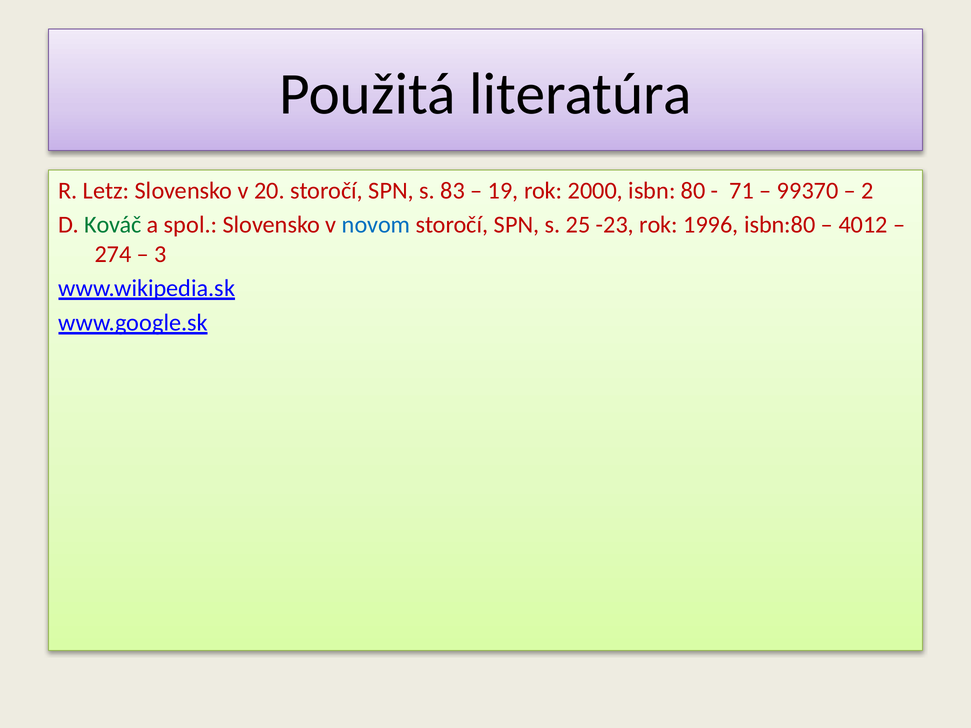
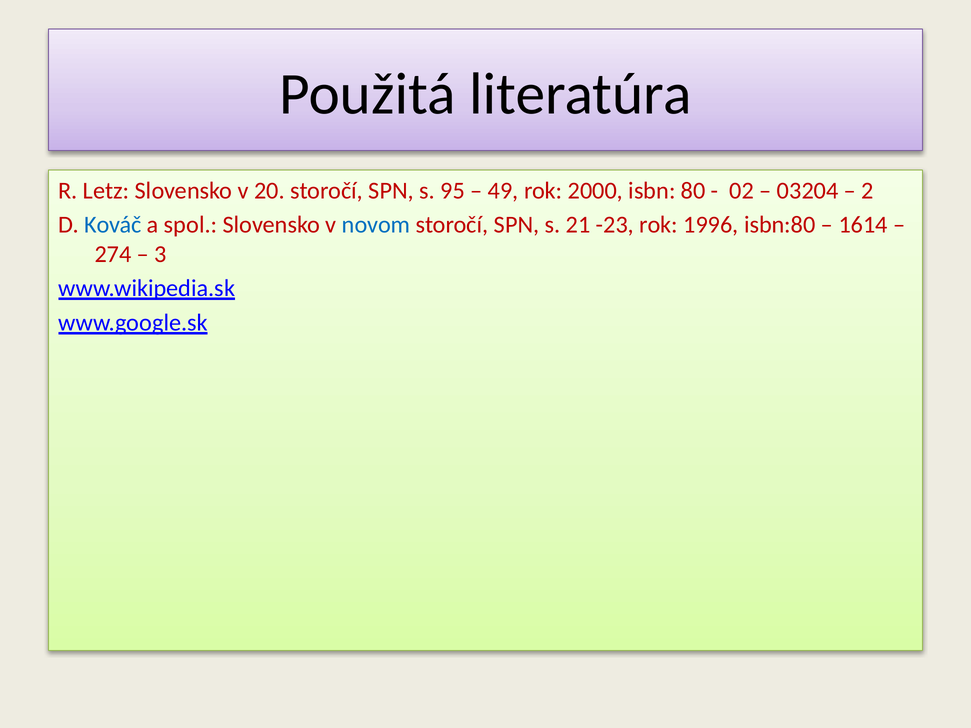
83: 83 -> 95 (453, 191)
19: 19 -> 49 (503, 191)
71: 71 -> 02 (742, 191)
99370: 99370 -> 03204 (808, 191)
Kováč colour: green -> blue (113, 225)
25: 25 -> 21 (578, 225)
4012: 4012 -> 1614 (863, 225)
